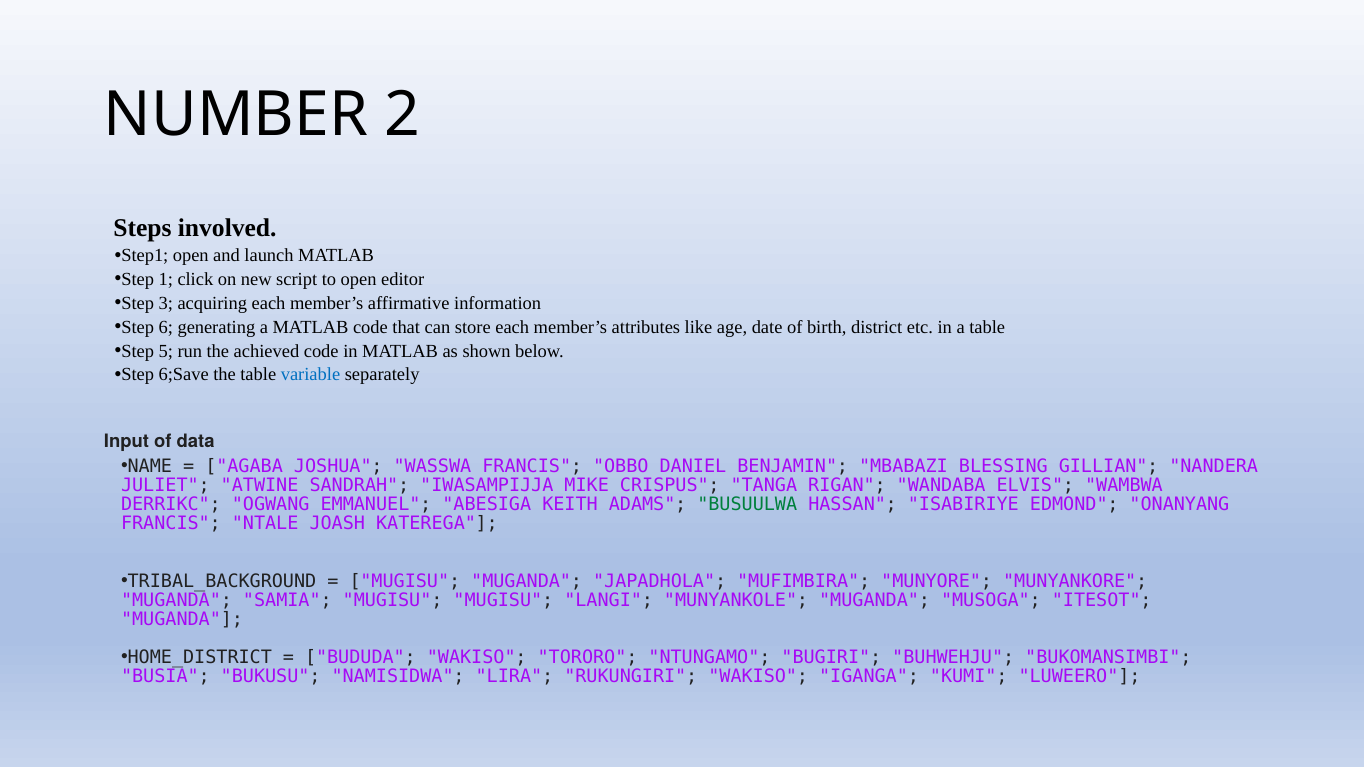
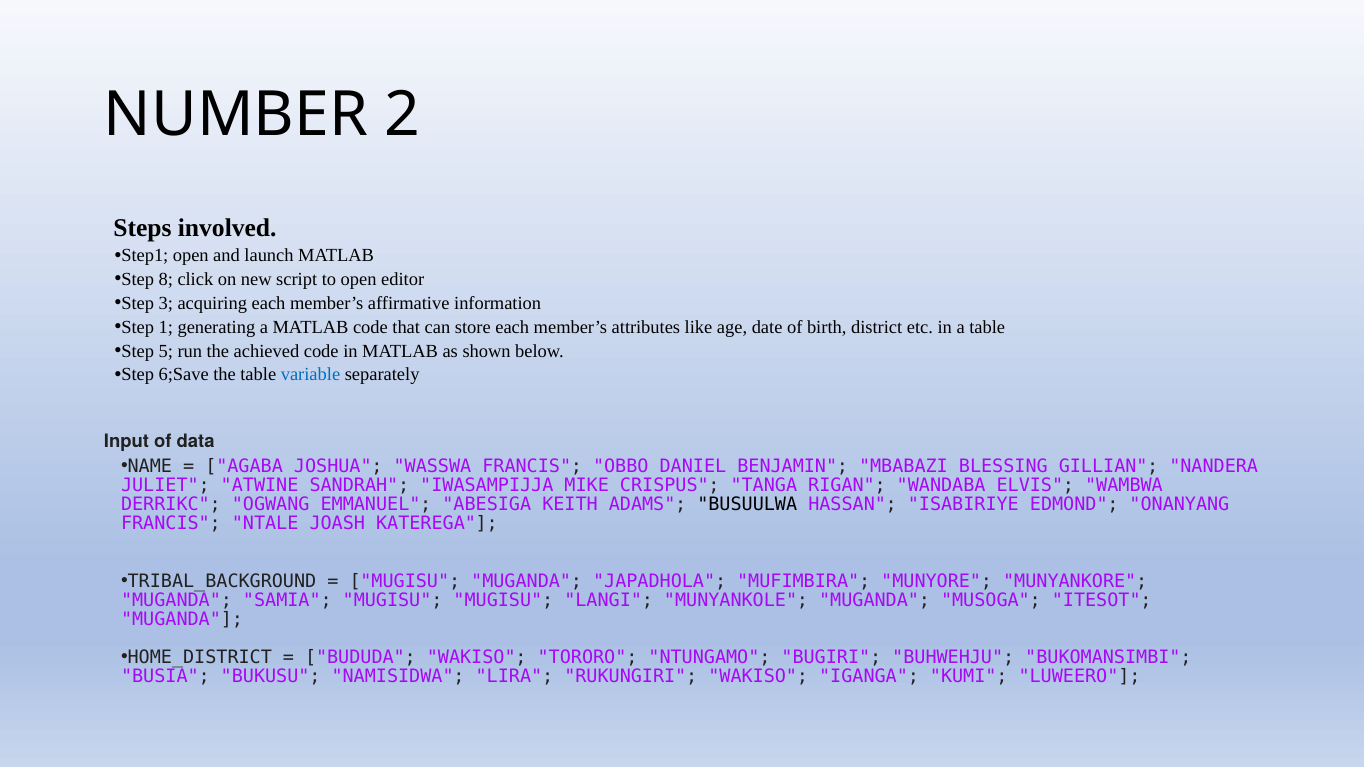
1: 1 -> 8 (166, 280)
6: 6 -> 1 (166, 327)
BUSUULWA colour: green -> black (747, 504)
